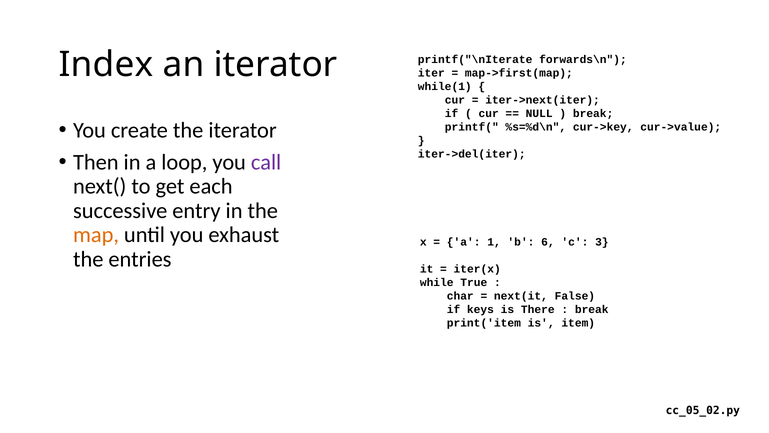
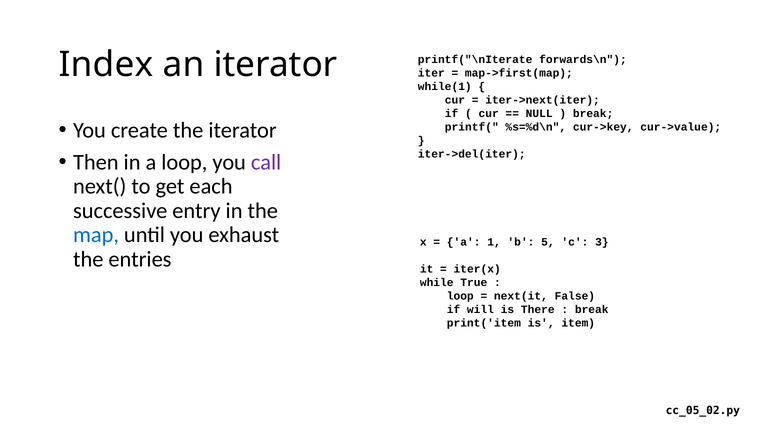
map colour: orange -> blue (96, 235)
6: 6 -> 5 (548, 242)
char: char -> loop (460, 296)
keys: keys -> will (480, 309)
